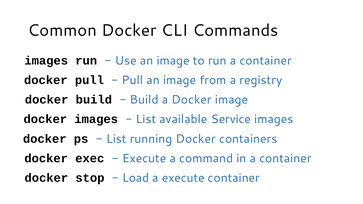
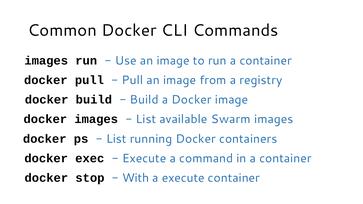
Service: Service -> Swarm (231, 119)
Load: Load -> With (136, 178)
